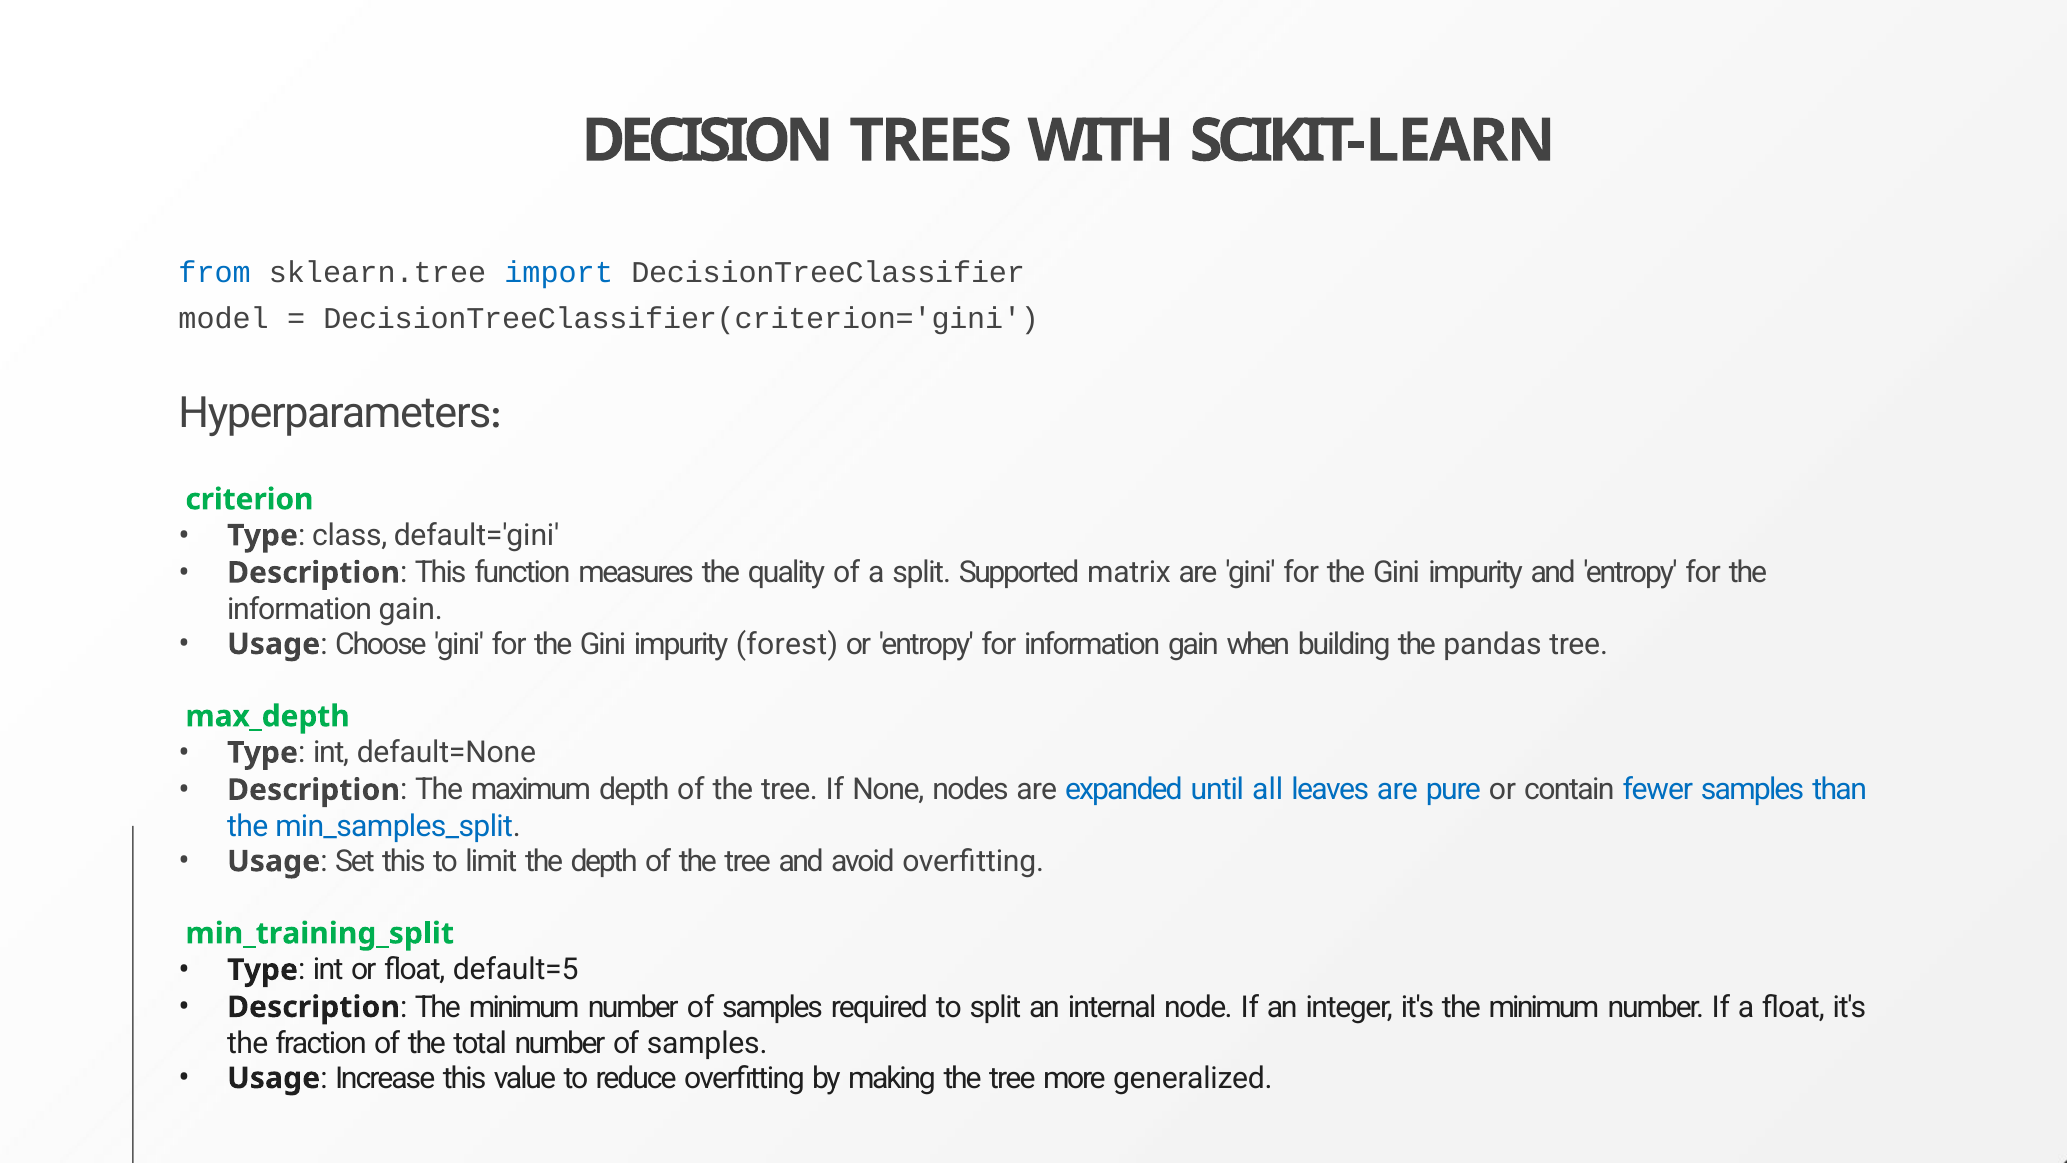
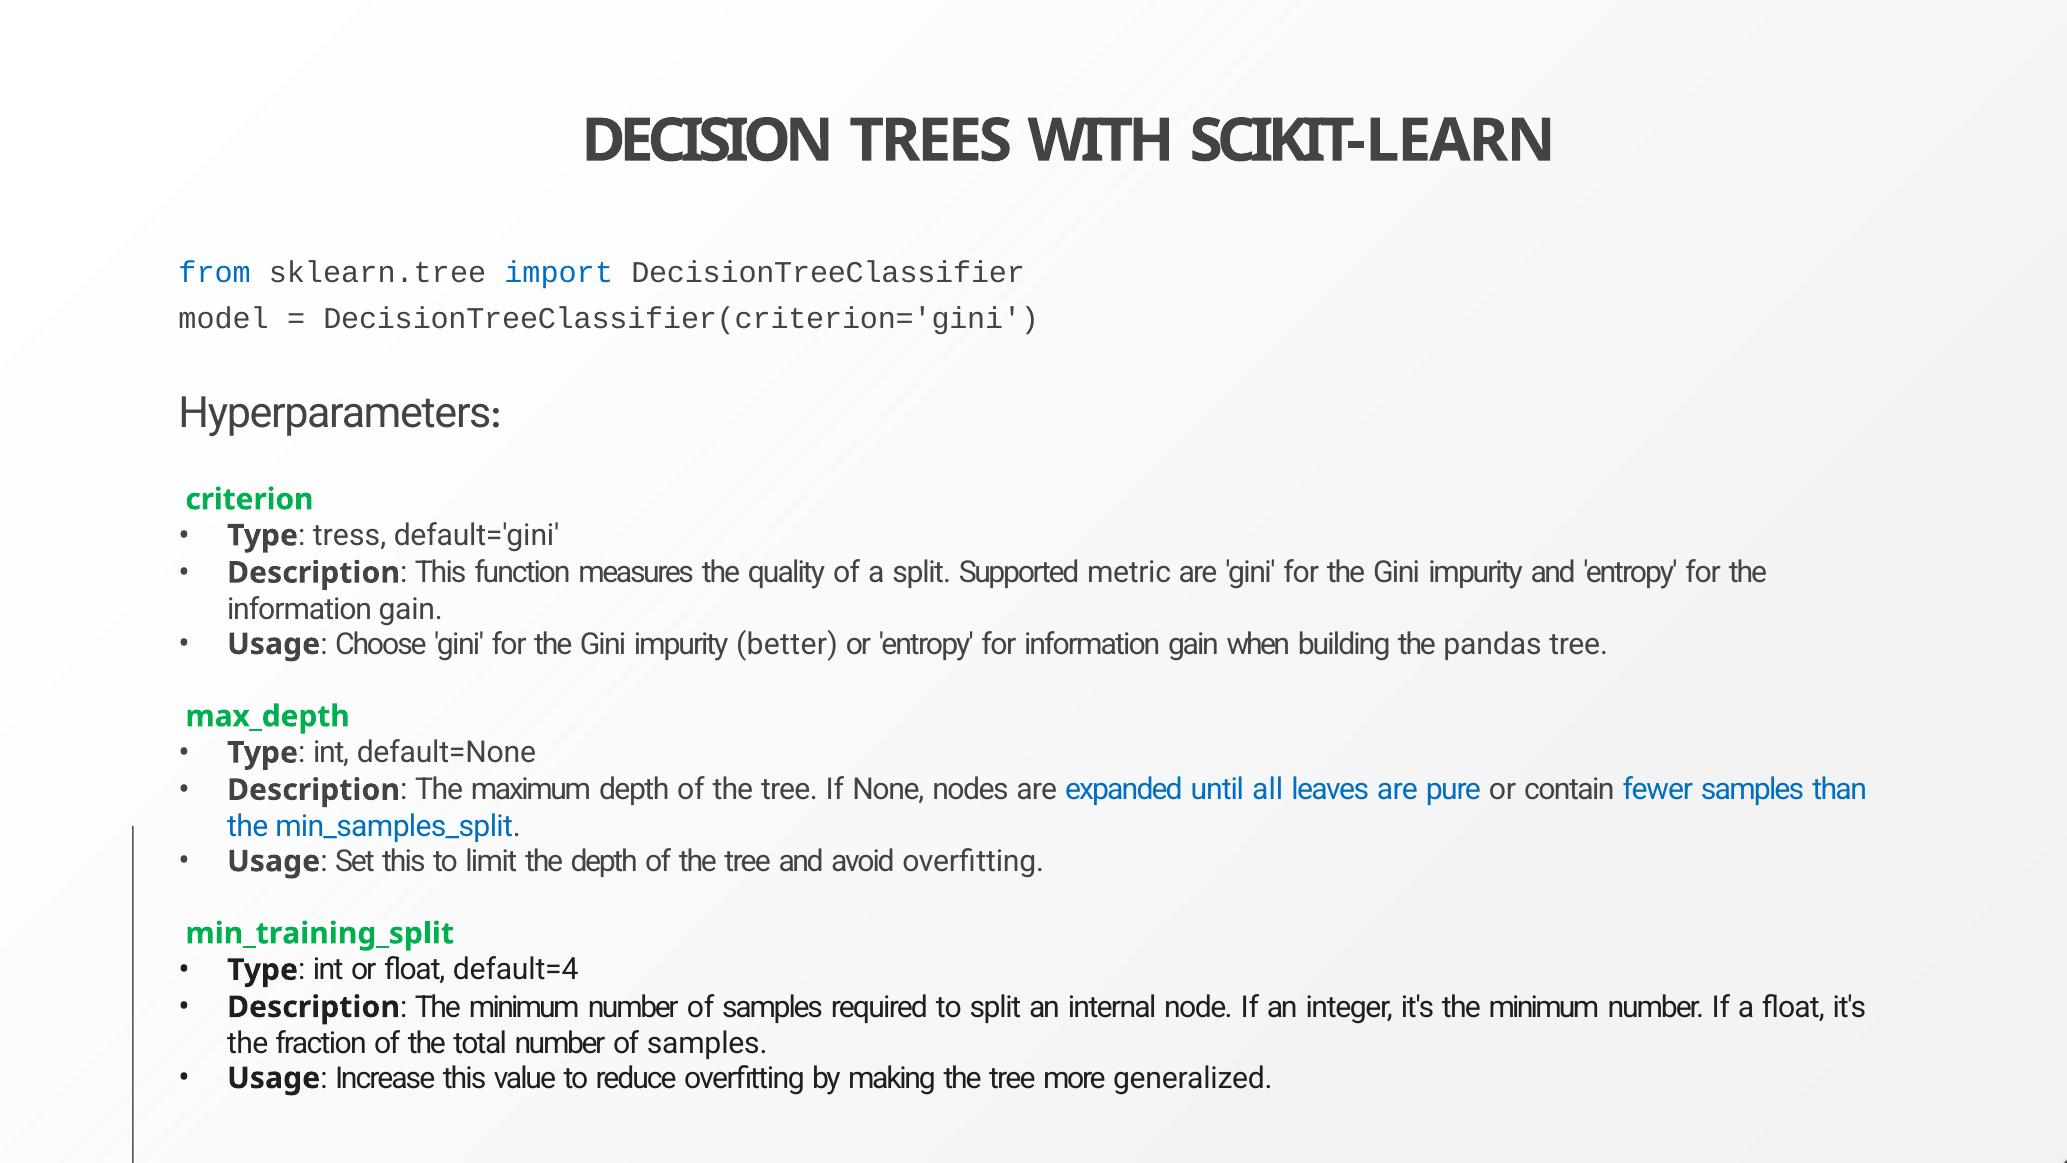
class: class -> tress (349, 535)
matrix: matrix -> metric (1129, 573)
forest: forest -> better (787, 644)
default=5: default=5 -> default=4 (516, 970)
